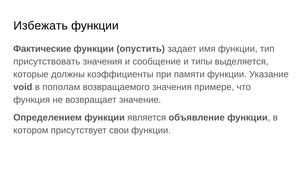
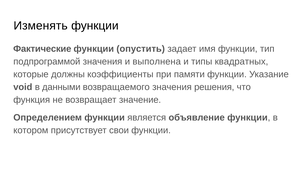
Избежать: Избежать -> Изменять (41, 26)
присутствовать: присутствовать -> подпрограммой (47, 62)
сообщение: сообщение -> выполнена (157, 62)
выделяется: выделяется -> квадратных (242, 62)
пополам: пополам -> данными (61, 87)
примере: примере -> решения (214, 87)
